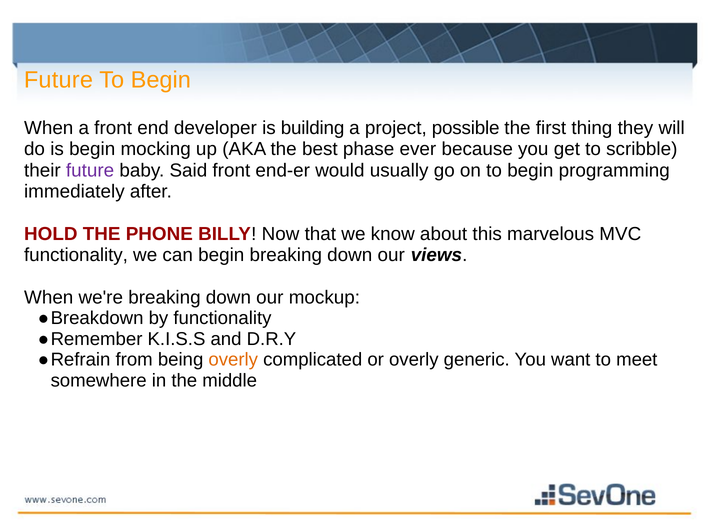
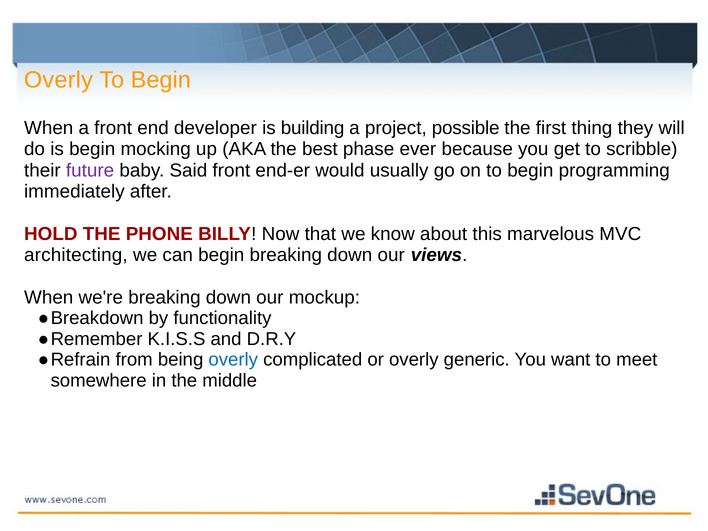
Future: Future -> Overly (58, 80)
functionality: functionality -> architecting (76, 255)
overly colour: orange -> blue (233, 360)
